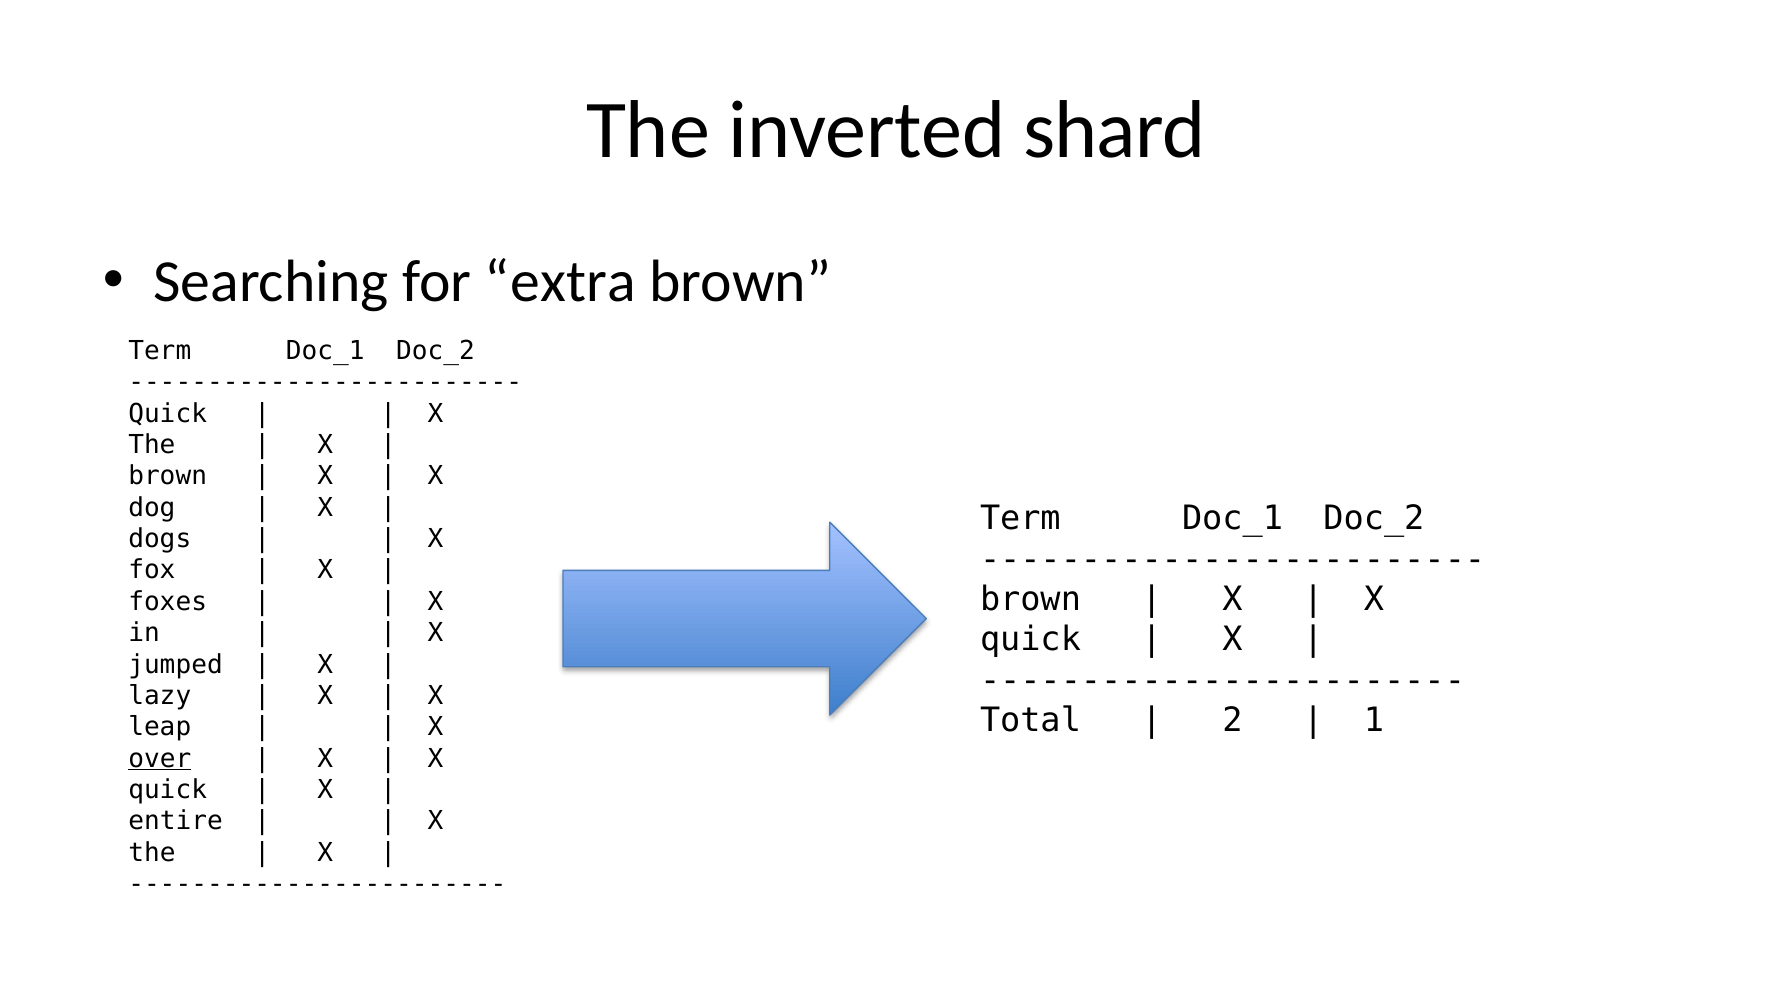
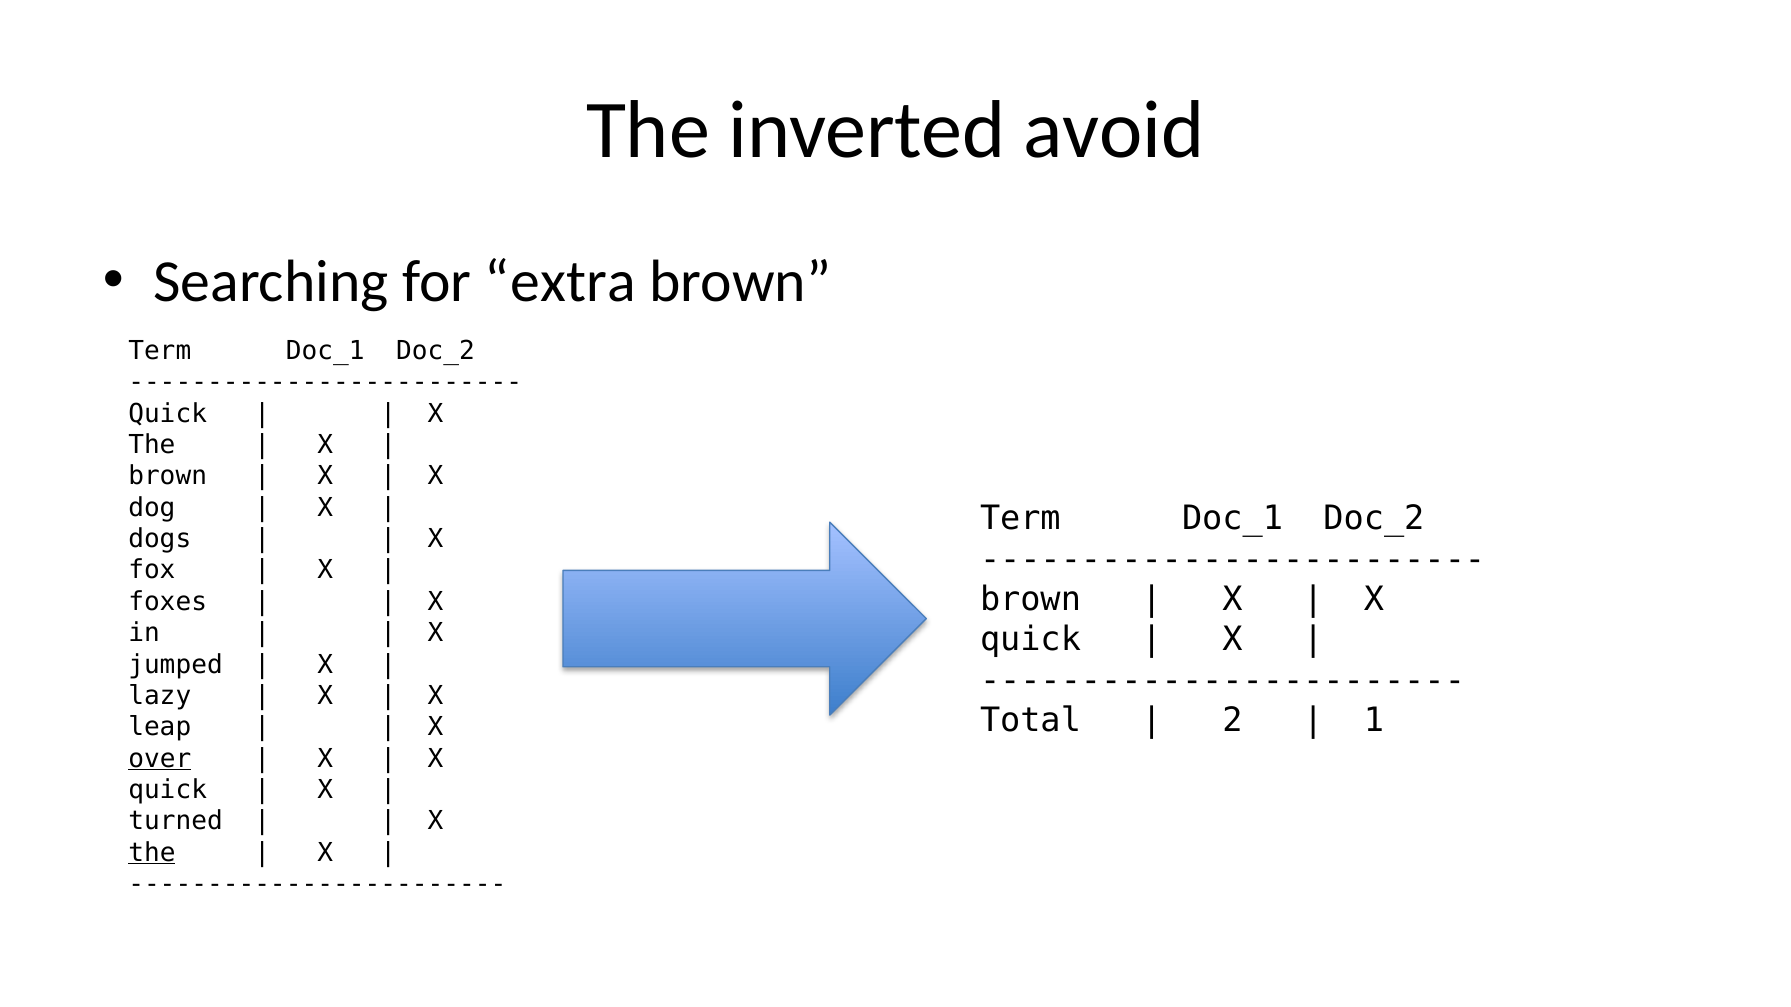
shard: shard -> avoid (1114, 130)
entire: entire -> turned (176, 821)
the underline: none -> present (152, 853)
